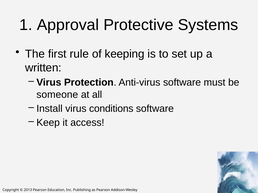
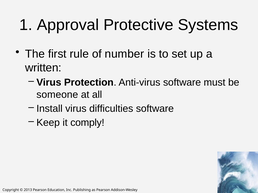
keeping: keeping -> number (124, 54)
conditions: conditions -> difficulties (111, 109)
access: access -> comply (87, 123)
